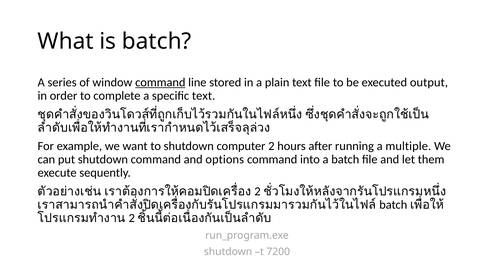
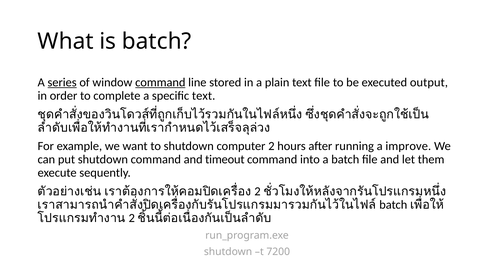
series underline: none -> present (62, 82)
multiple: multiple -> improve (408, 146)
options: options -> timeout (225, 159)
